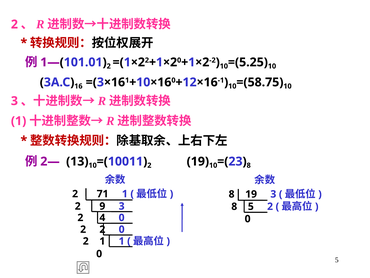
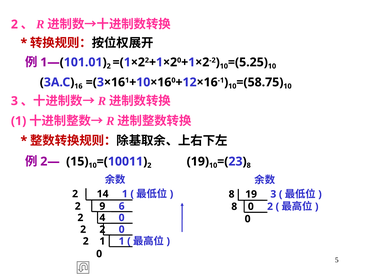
13: 13 -> 15 (77, 161)
71: 71 -> 14 (103, 194)
9 3: 3 -> 6 (122, 206)
8 5: 5 -> 0 (251, 206)
